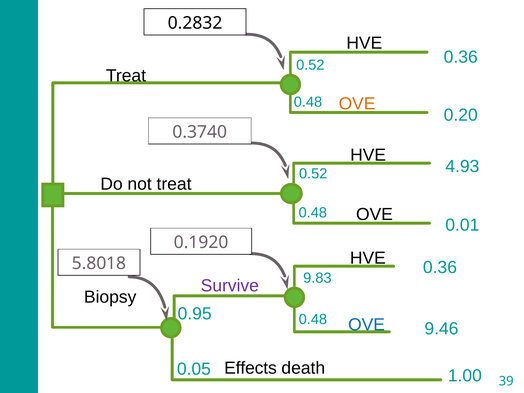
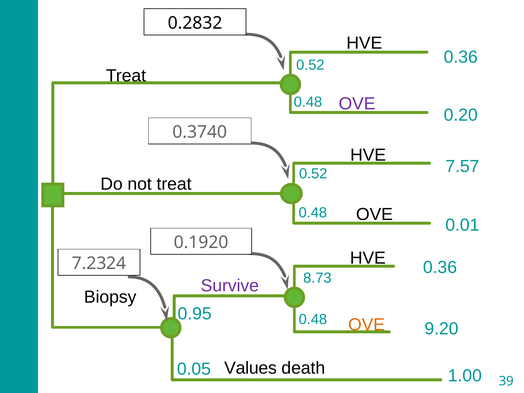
OVE colour: orange -> purple (357, 104)
4.93: 4.93 -> 7.57 (462, 166)
5.8018: 5.8018 -> 7.2324 (99, 264)
9.83: 9.83 -> 8.73 (317, 278)
OVE colour: blue -> orange (367, 325)
9.46: 9.46 -> 9.20 (441, 329)
Effects: Effects -> Values (250, 368)
